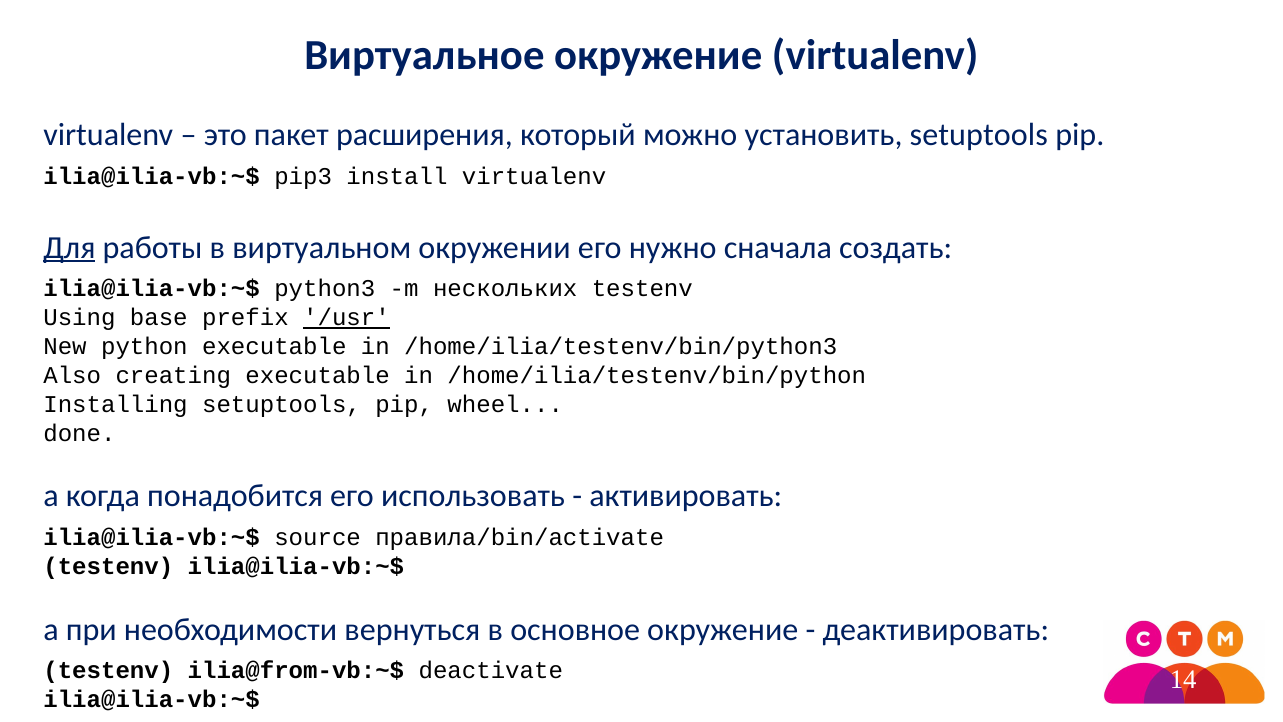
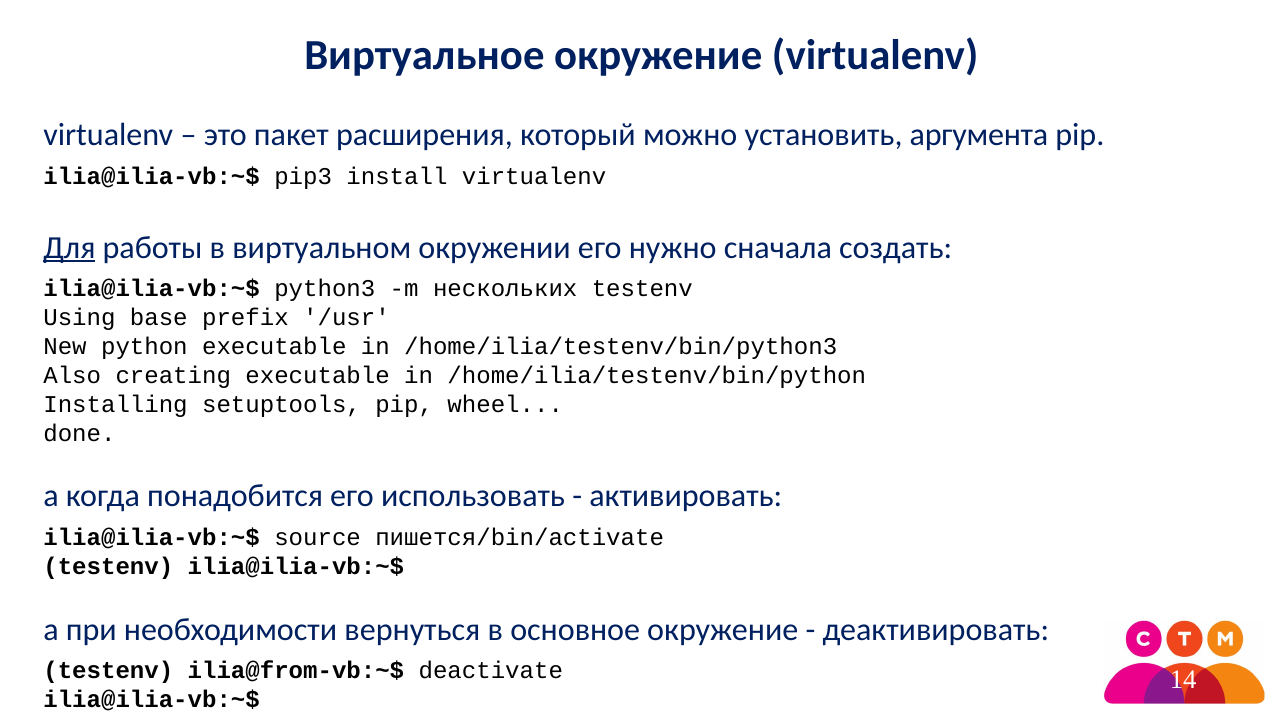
установить setuptools: setuptools -> аргумента (979, 135)
/usr underline: present -> none (346, 318)
правила/bin/activate: правила/bin/activate -> пишется/bin/activate (520, 537)
